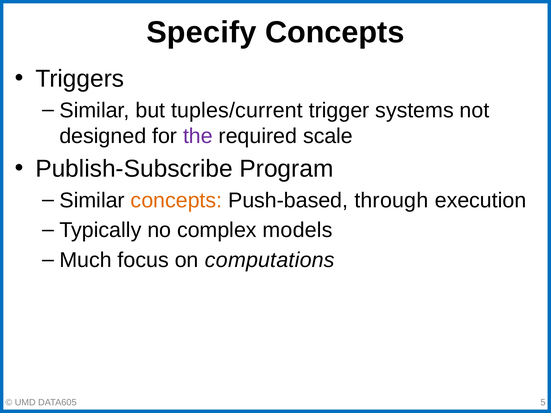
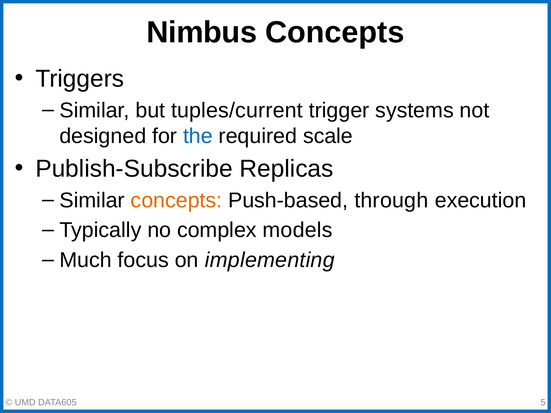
Specify: Specify -> Nimbus (202, 32)
the colour: purple -> blue (198, 136)
Program: Program -> Replicas (286, 169)
computations: computations -> implementing (270, 260)
